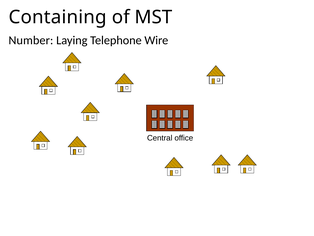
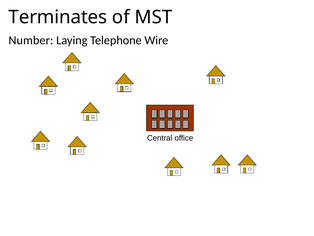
Containing: Containing -> Terminates (58, 17)
